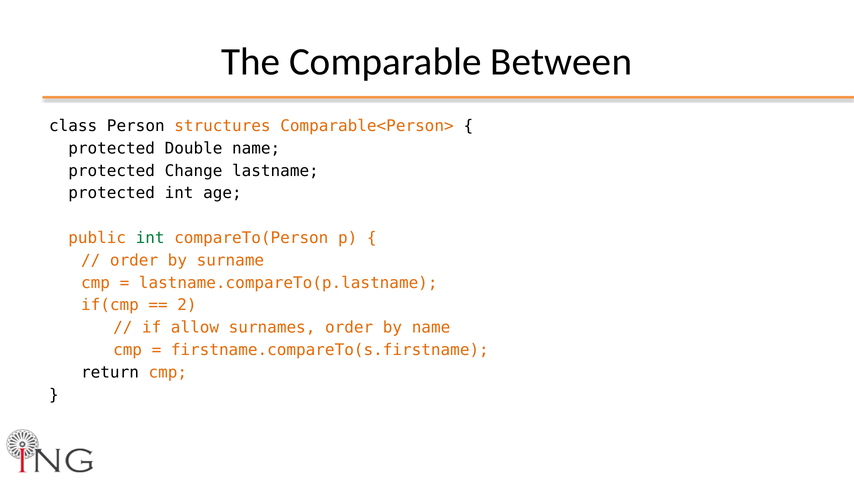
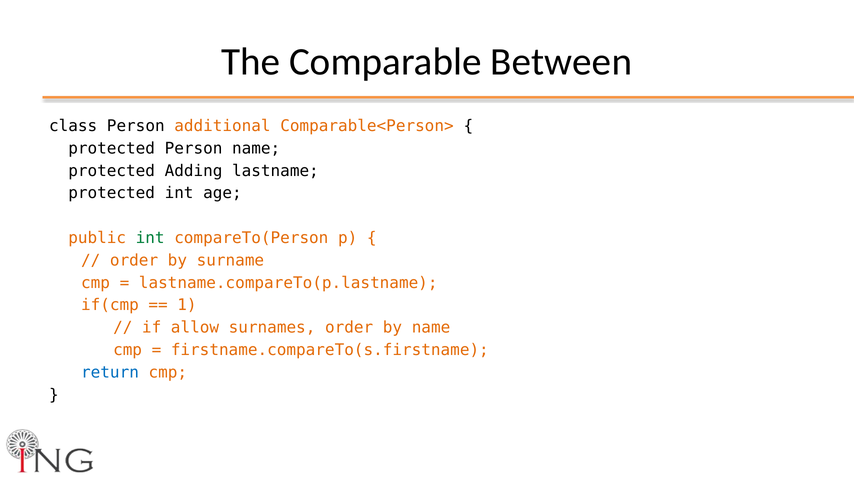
structures: structures -> additional (222, 126)
protected Double: Double -> Person (194, 148)
Change: Change -> Adding (194, 171)
2: 2 -> 1 (187, 305)
return colour: black -> blue (110, 373)
